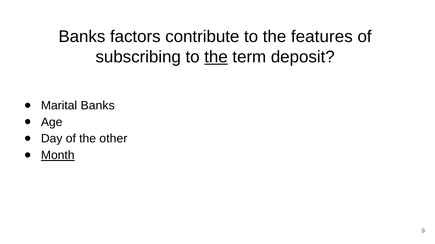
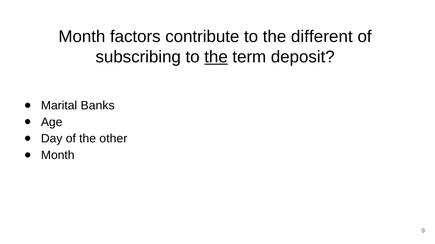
Banks: Banks -> Month (82, 37)
features: features -> different (322, 37)
Month underline: present -> none (58, 156)
